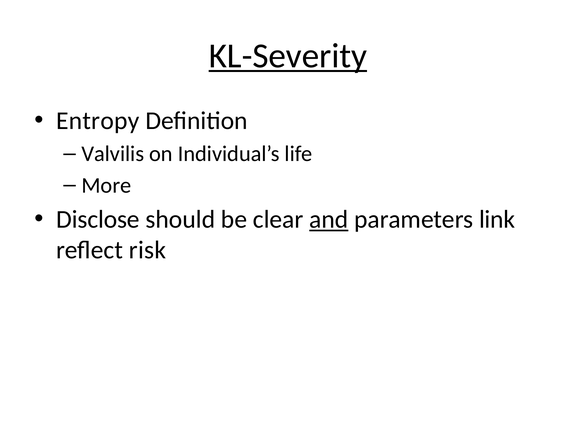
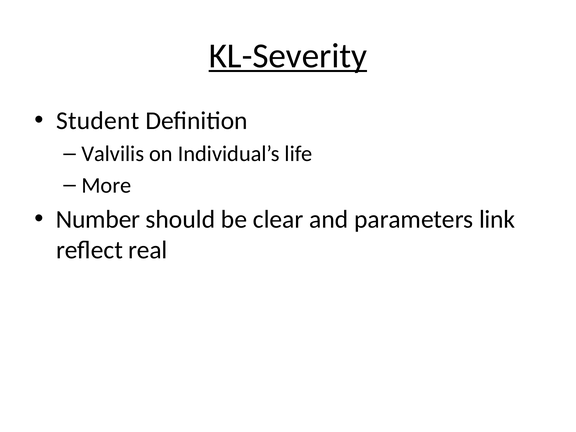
Entropy: Entropy -> Student (98, 121)
Disclose: Disclose -> Number (98, 219)
and underline: present -> none (329, 219)
risk: risk -> real (148, 250)
